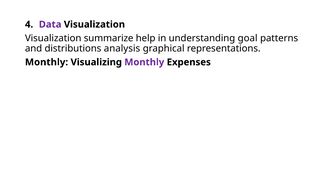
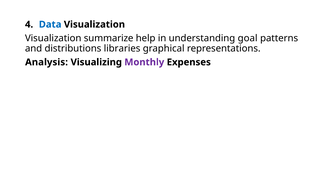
Data colour: purple -> blue (50, 25)
analysis: analysis -> libraries (122, 49)
Monthly: Monthly -> Analysis (47, 62)
